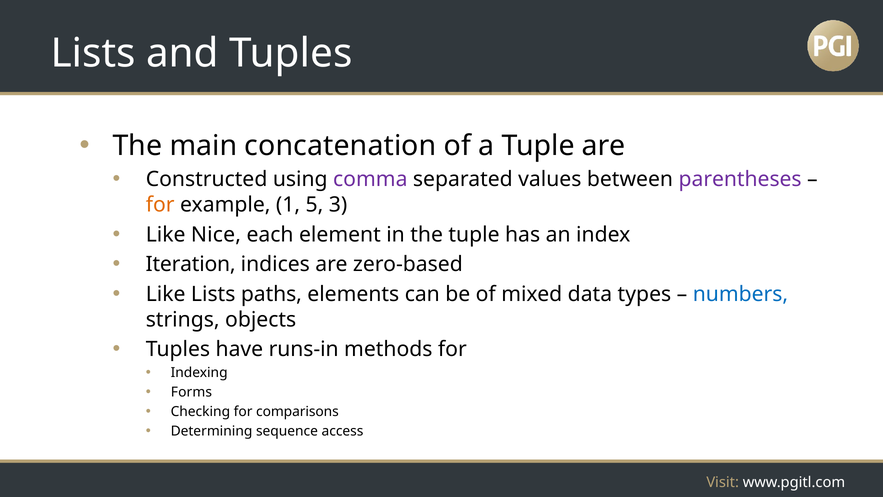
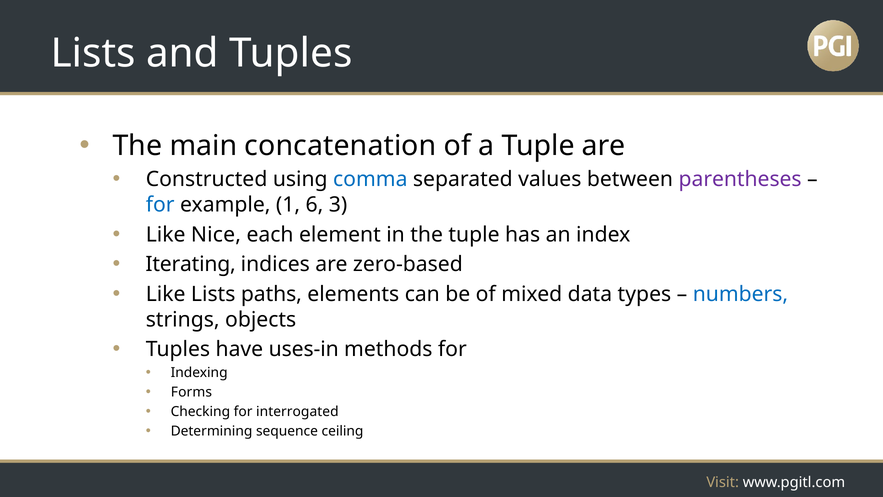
comma colour: purple -> blue (370, 179)
for colour: orange -> blue (160, 205)
5: 5 -> 6 (314, 205)
Iteration: Iteration -> Iterating (191, 264)
runs-in: runs-in -> uses-in (304, 349)
comparisons: comparisons -> interrogated (297, 412)
access: access -> ceiling (343, 431)
